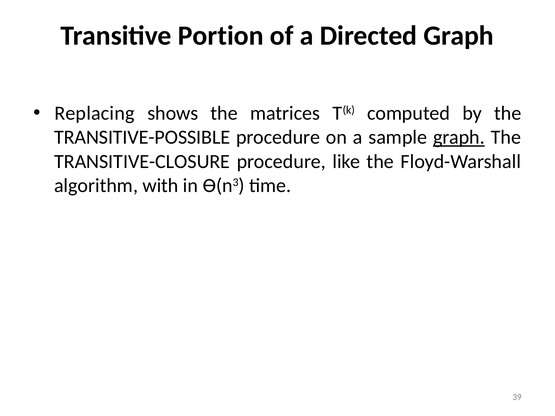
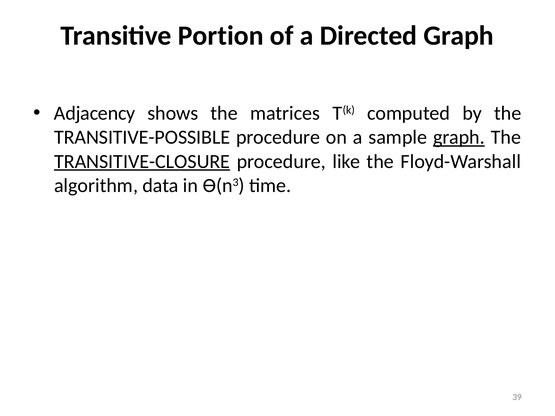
Replacing: Replacing -> Adjacency (95, 113)
TRANSITIVE-CLOSURE underline: none -> present (142, 162)
with: with -> data (161, 186)
